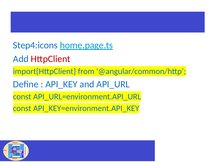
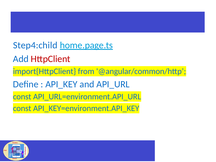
Step4:icons: Step4:icons -> Step4:child (35, 45)
